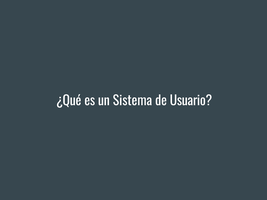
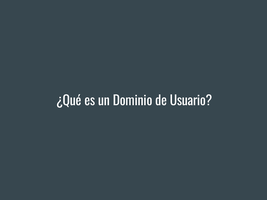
Sistema: Sistema -> Dominio (133, 101)
